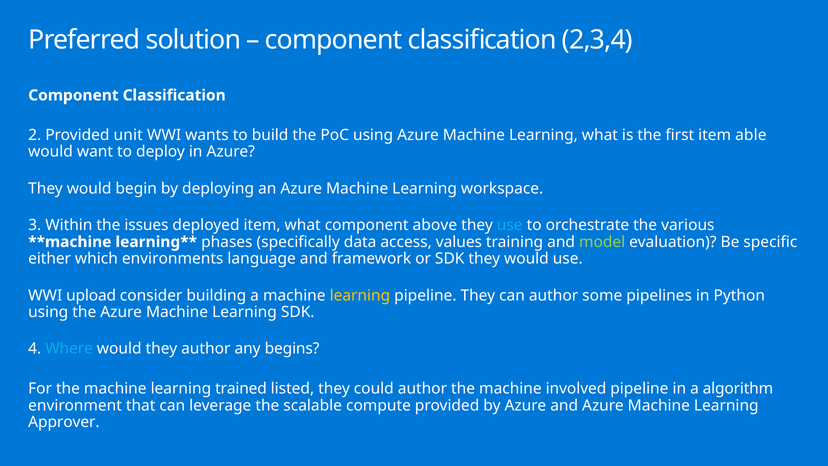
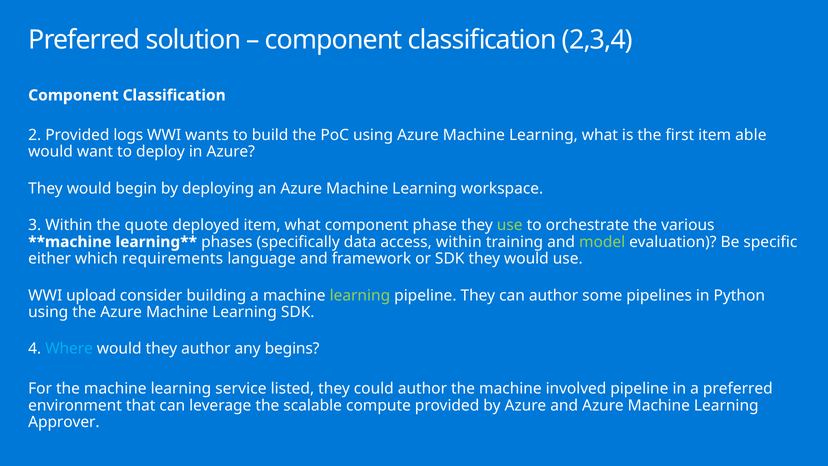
unit: unit -> logs (128, 135)
issues: issues -> quote (146, 225)
above: above -> phase (435, 225)
use colour: light blue -> light green (510, 225)
access values: values -> within (459, 242)
environments: environments -> requirements (173, 259)
learning colour: yellow -> light green (360, 295)
trained: trained -> service (241, 388)
a algorithm: algorithm -> preferred (738, 388)
